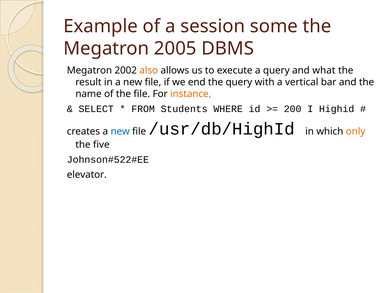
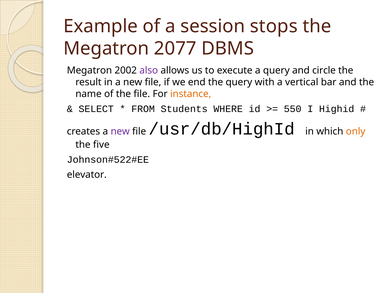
some: some -> stops (274, 26)
2005: 2005 -> 2077 (175, 49)
also colour: orange -> purple (149, 70)
what: what -> circle (324, 70)
200: 200 -> 550 (293, 109)
new colour: blue -> purple (120, 131)
